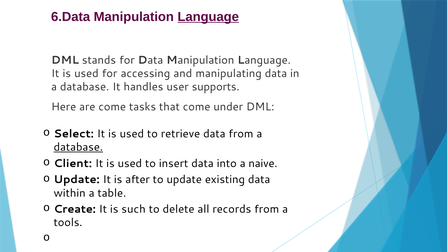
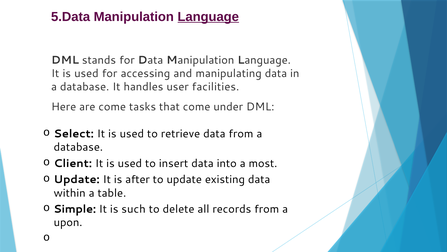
6.Data: 6.Data -> 5.Data (71, 17)
supports: supports -> facilities (216, 87)
database underline: present -> none (78, 147)
naive: naive -> most (263, 163)
Create: Create -> Simple (75, 209)
tools: tools -> upon (68, 222)
